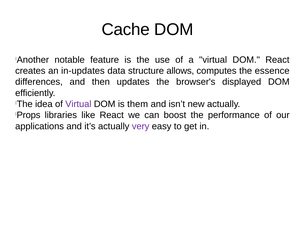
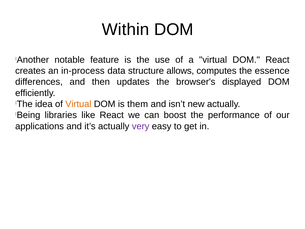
Cache: Cache -> Within (126, 29)
in-updates: in-updates -> in-process (83, 71)
Virtual colour: purple -> orange (78, 104)
Props: Props -> Being (28, 115)
